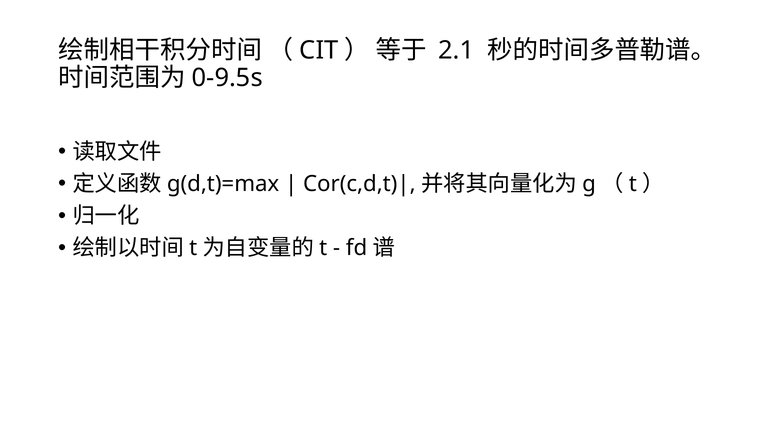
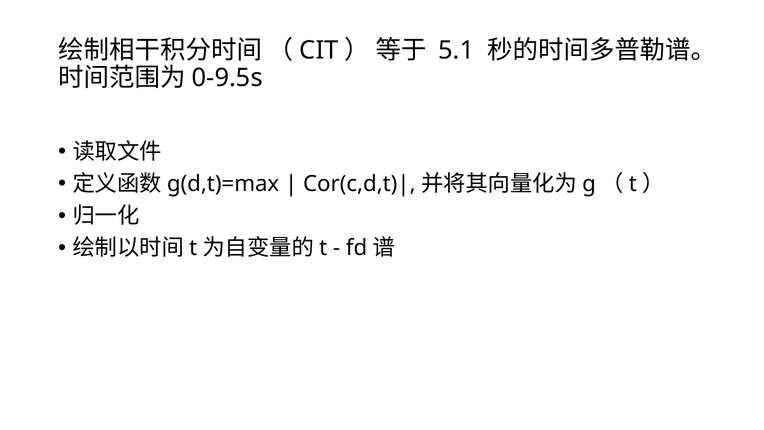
2.1: 2.1 -> 5.1 (456, 50)
